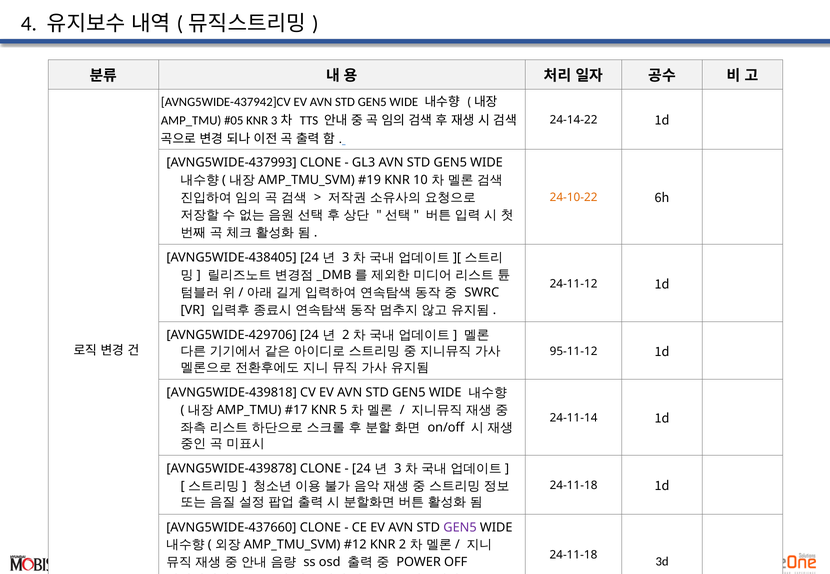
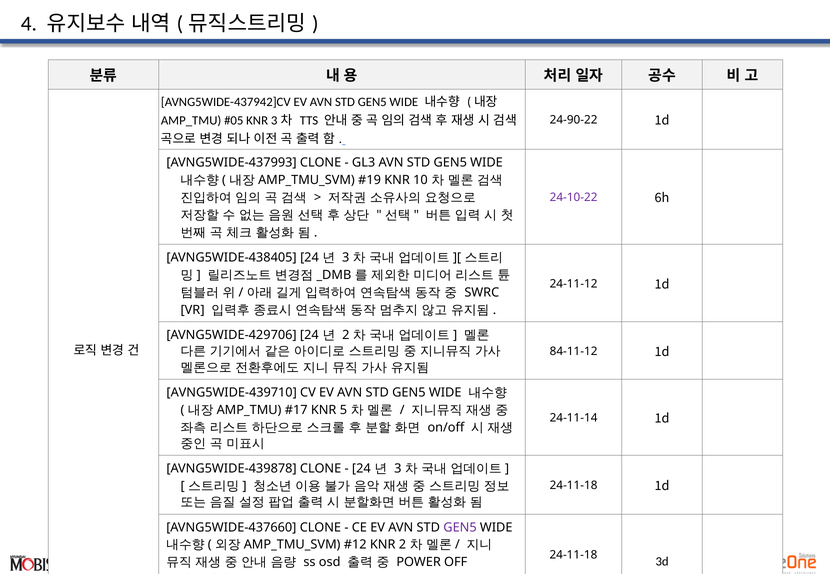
24-14-22: 24-14-22 -> 24-90-22 (574, 120)
24-10-22 colour: orange -> purple (574, 198)
95-11-12: 95-11-12 -> 84-11-12 (574, 352)
AVNG5WIDE-439818: AVNG5WIDE-439818 -> AVNG5WIDE-439710 (232, 393)
